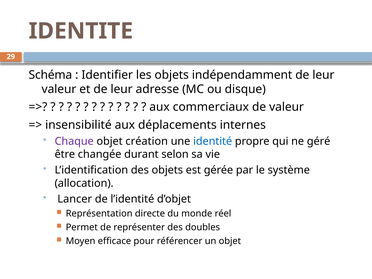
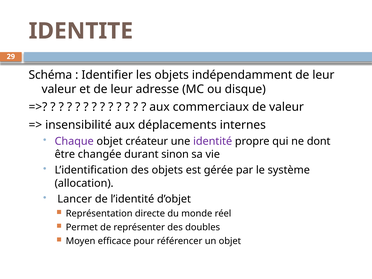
création: création -> créateur (147, 141)
identité colour: blue -> purple (213, 141)
géré: géré -> dont (319, 141)
selon: selon -> sinon (175, 154)
